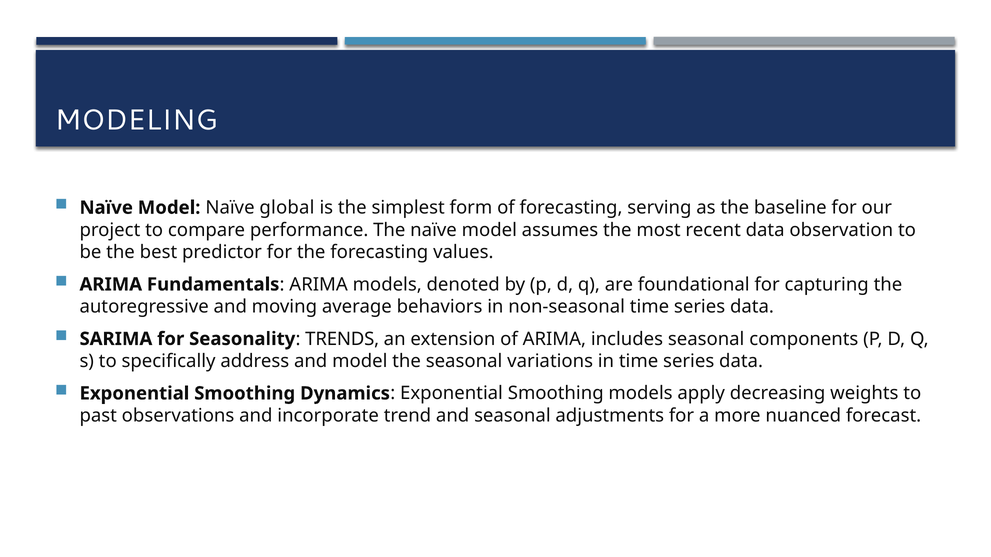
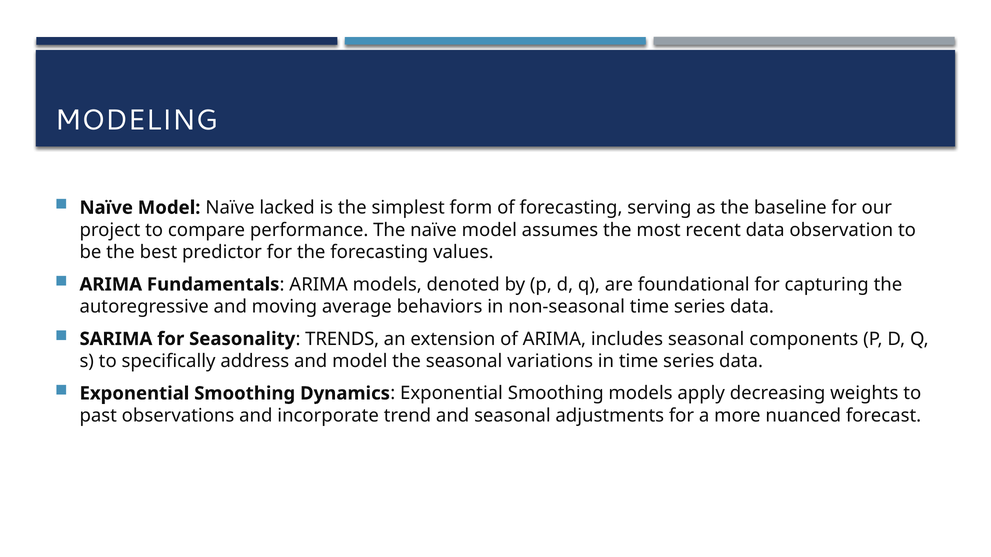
global: global -> lacked (287, 208)
